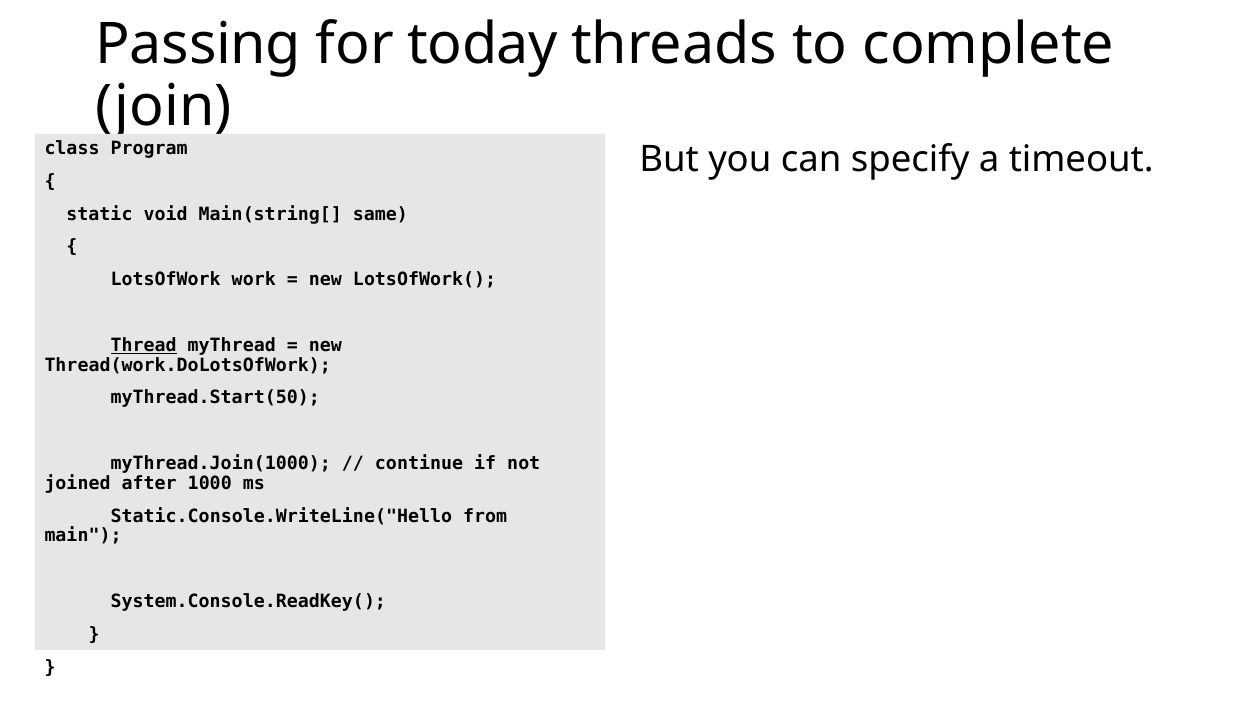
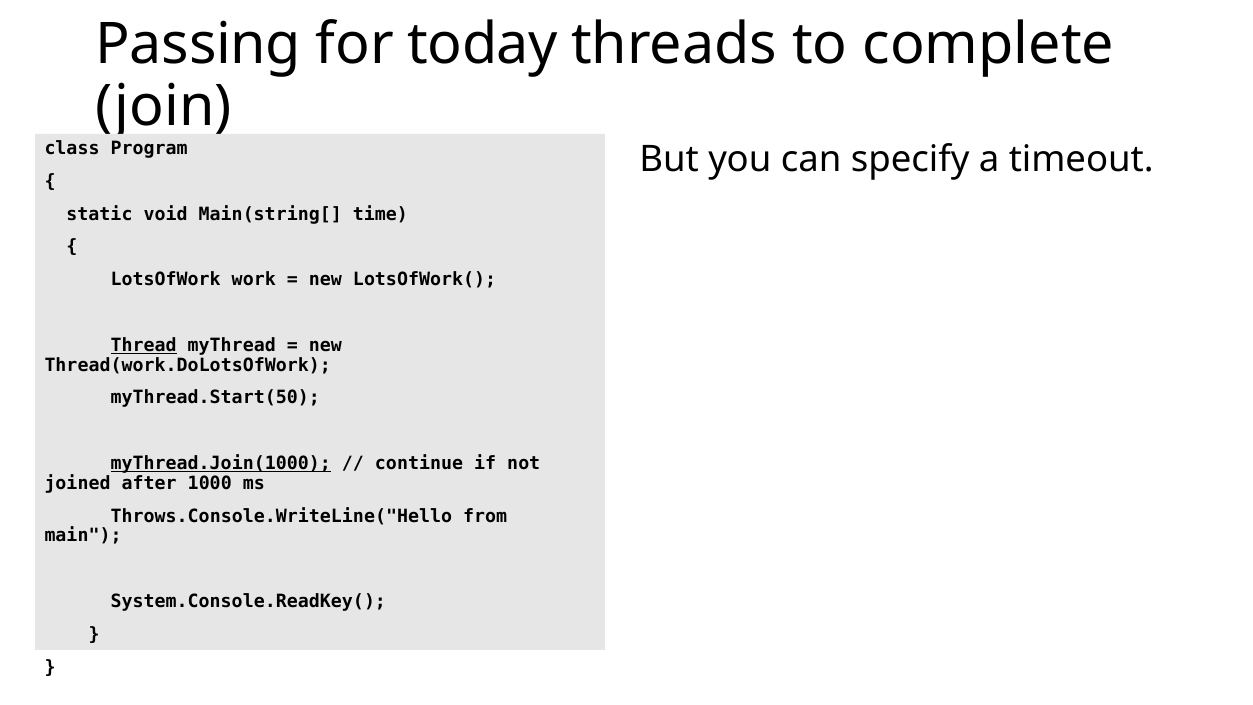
same: same -> time (380, 214)
myThread.Join(1000 underline: none -> present (221, 463)
Static.Console.WriteLine("Hello: Static.Console.WriteLine("Hello -> Throws.Console.WriteLine("Hello (281, 516)
